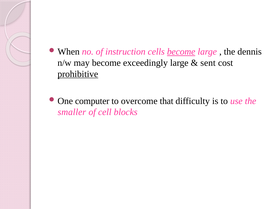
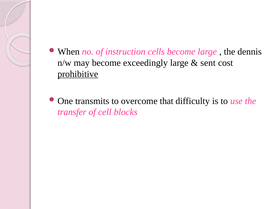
become underline: present -> none (181, 52)
computer: computer -> transmits (92, 101)
smaller: smaller -> transfer (72, 112)
